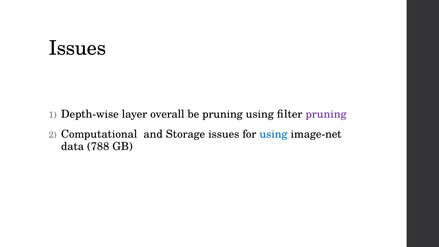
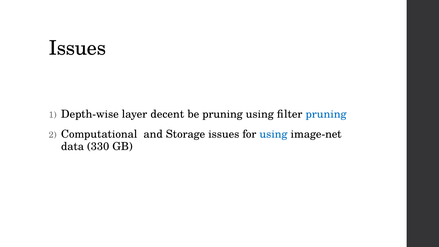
overall: overall -> decent (167, 114)
pruning colour: purple -> blue (326, 114)
788: 788 -> 330 (98, 147)
